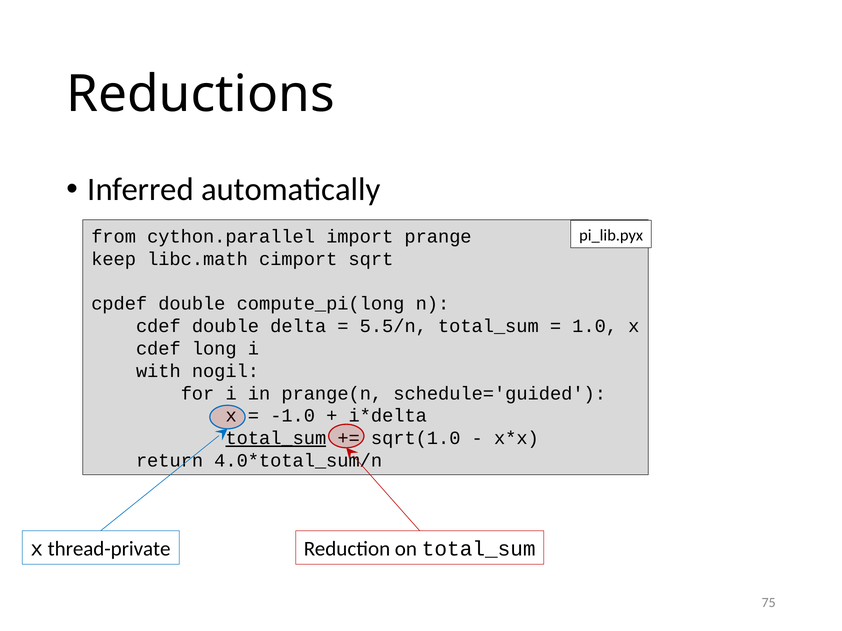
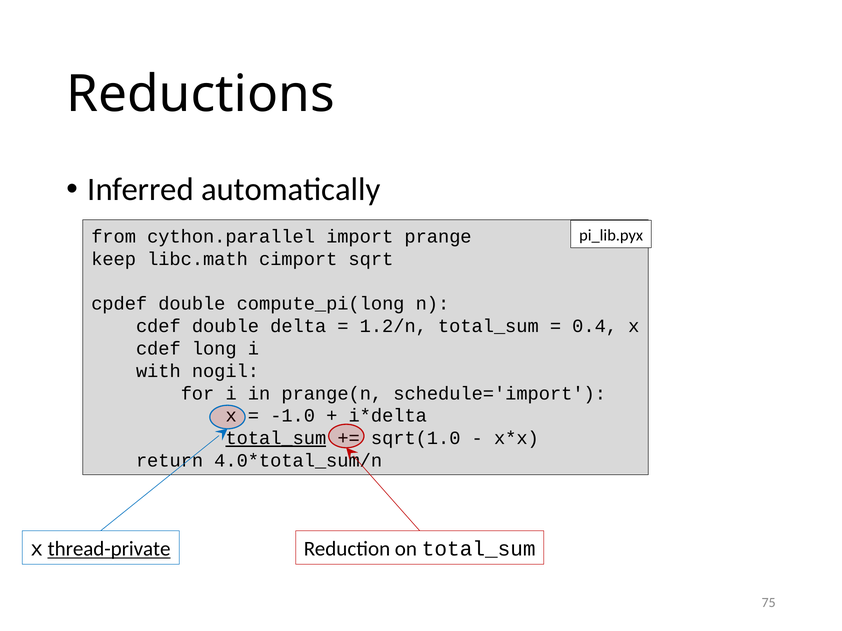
5.5/n: 5.5/n -> 1.2/n (393, 326)
1.0: 1.0 -> 0.4 (595, 326)
schedule='guided: schedule='guided -> schedule='import (500, 394)
thread-private underline: none -> present (109, 549)
